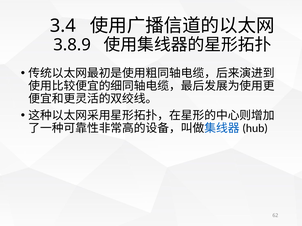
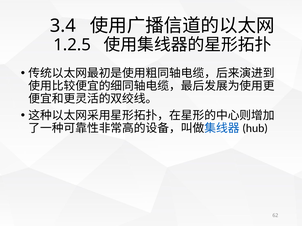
3.8.9: 3.8.9 -> 1.2.5 (72, 45)
